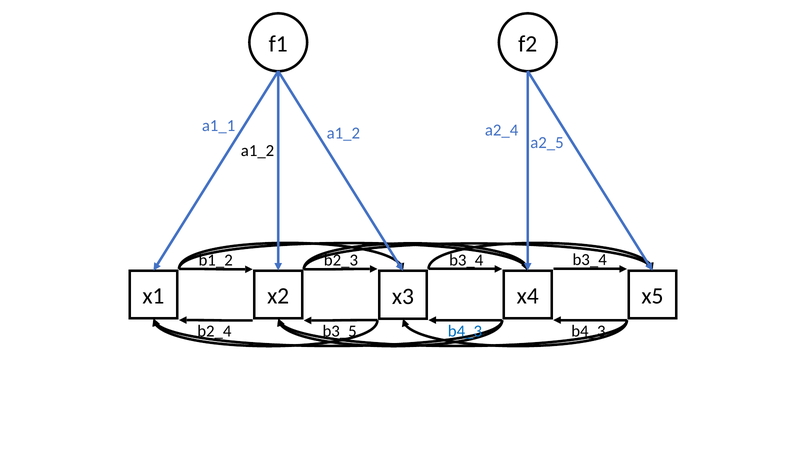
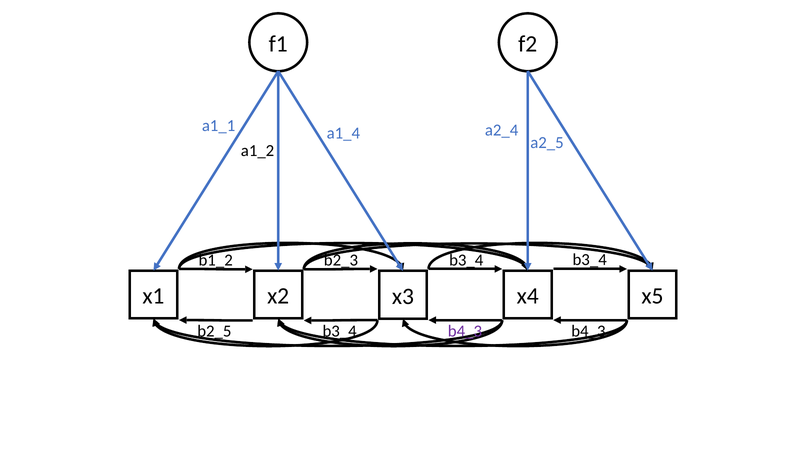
a1_1 a1_2: a1_2 -> a1_4 (343, 133)
b2_4: b2_4 -> b2_5 (214, 331)
b3_5: b3_5 -> b3_4 (340, 331)
b4_3 colour: blue -> purple (465, 331)
